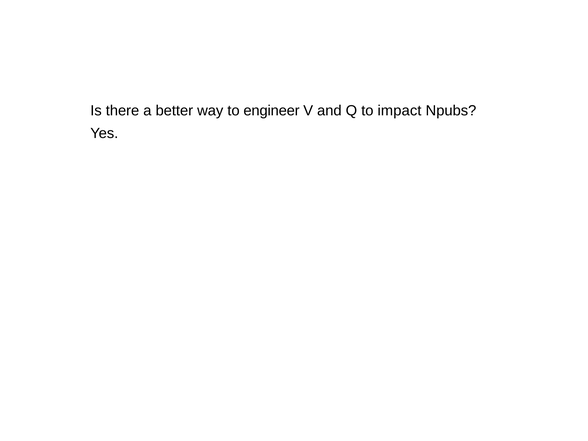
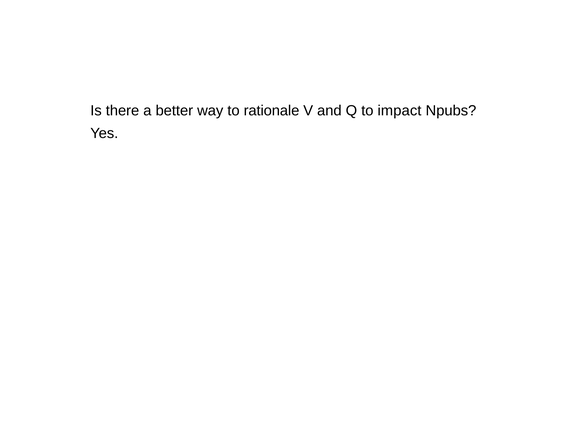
engineer: engineer -> rationale (272, 111)
